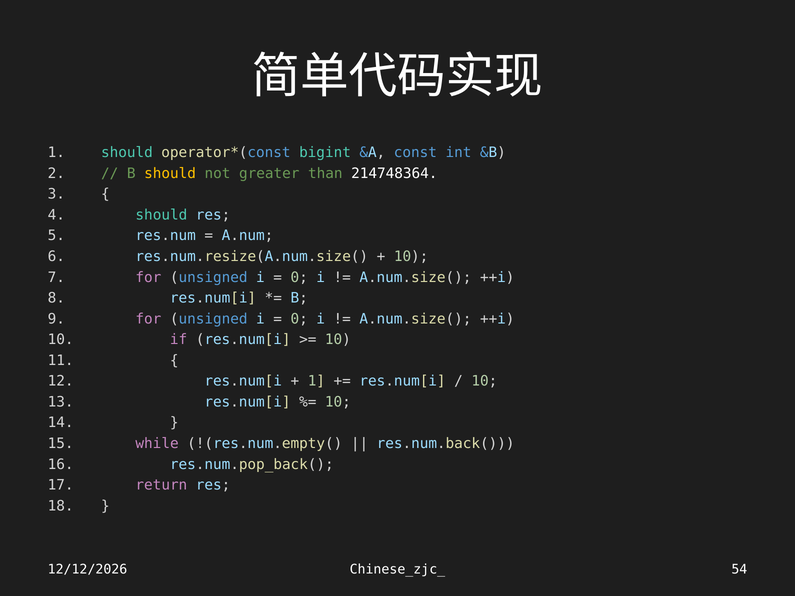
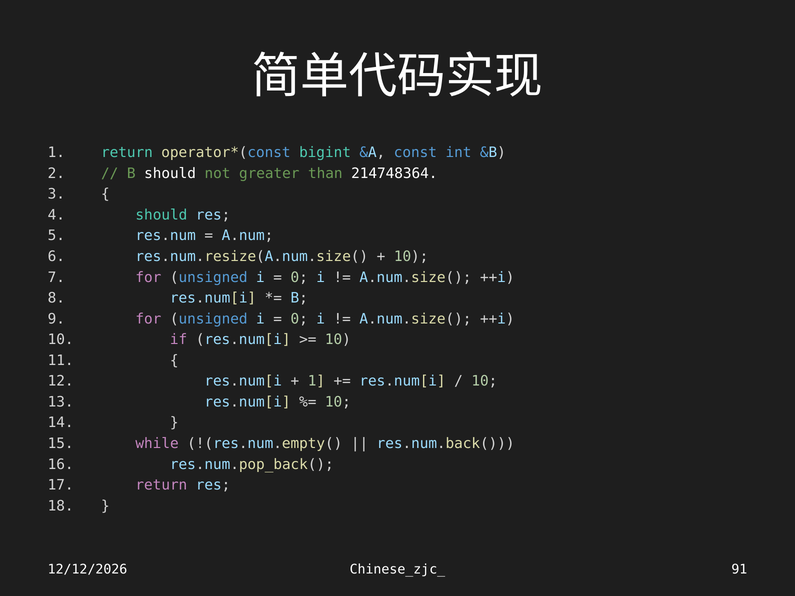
1 should: should -> return (127, 153)
should colour: yellow -> white (170, 174)
54: 54 -> 91 (739, 569)
